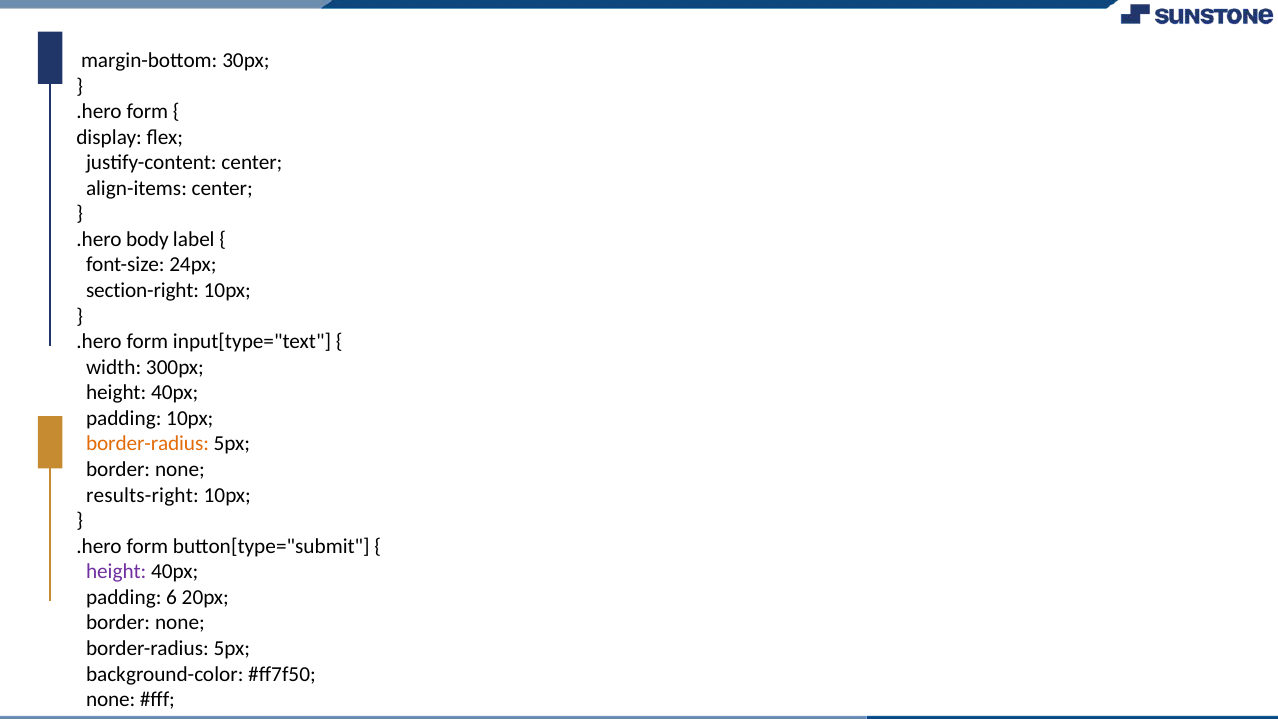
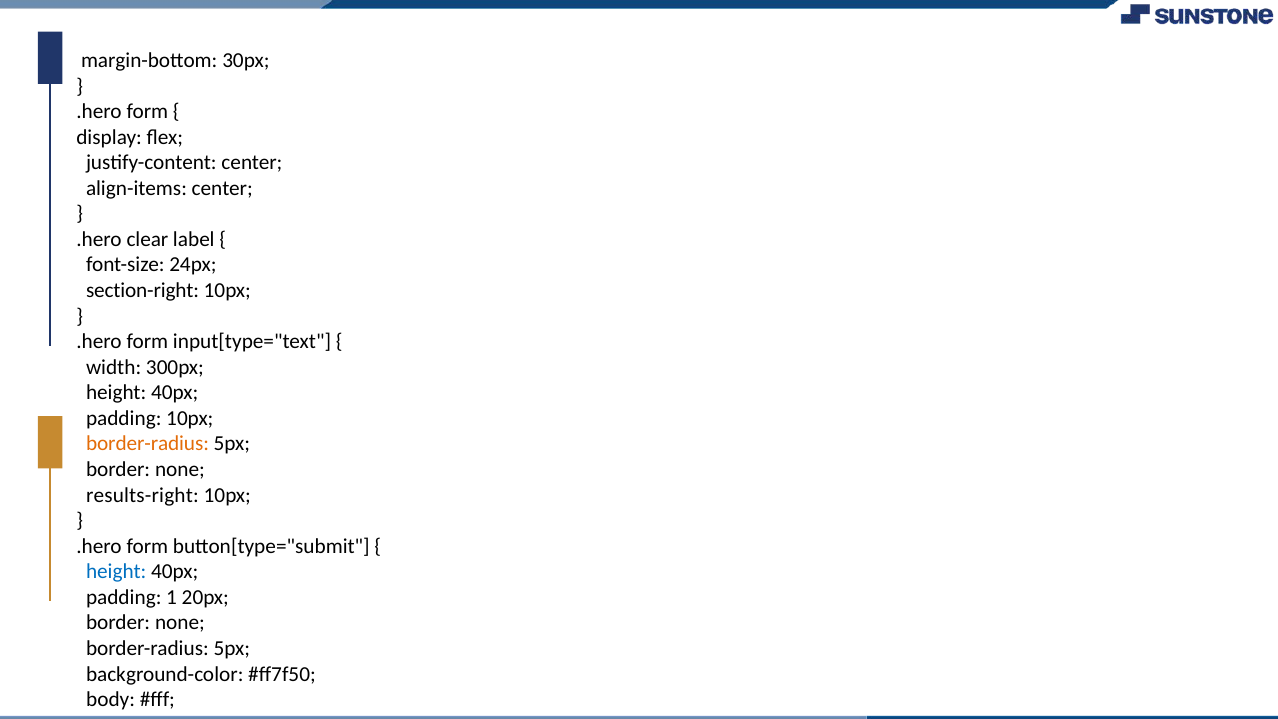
body: body -> clear (147, 239)
height colour: purple -> blue (116, 572)
6: 6 -> 1 (172, 597)
none: none -> body (111, 699)
